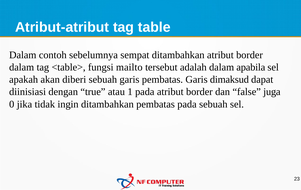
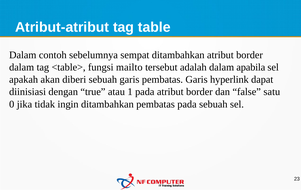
dimaksud: dimaksud -> hyperlink (229, 79)
juga: juga -> satu (272, 92)
